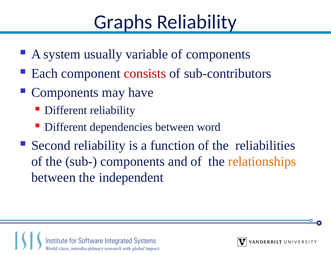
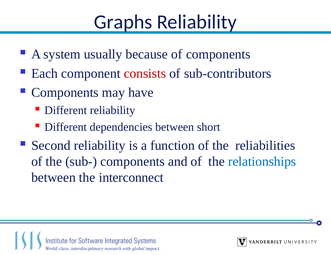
variable: variable -> because (147, 54)
word: word -> short (209, 128)
relationships colour: orange -> blue (262, 162)
independent: independent -> interconnect (131, 178)
